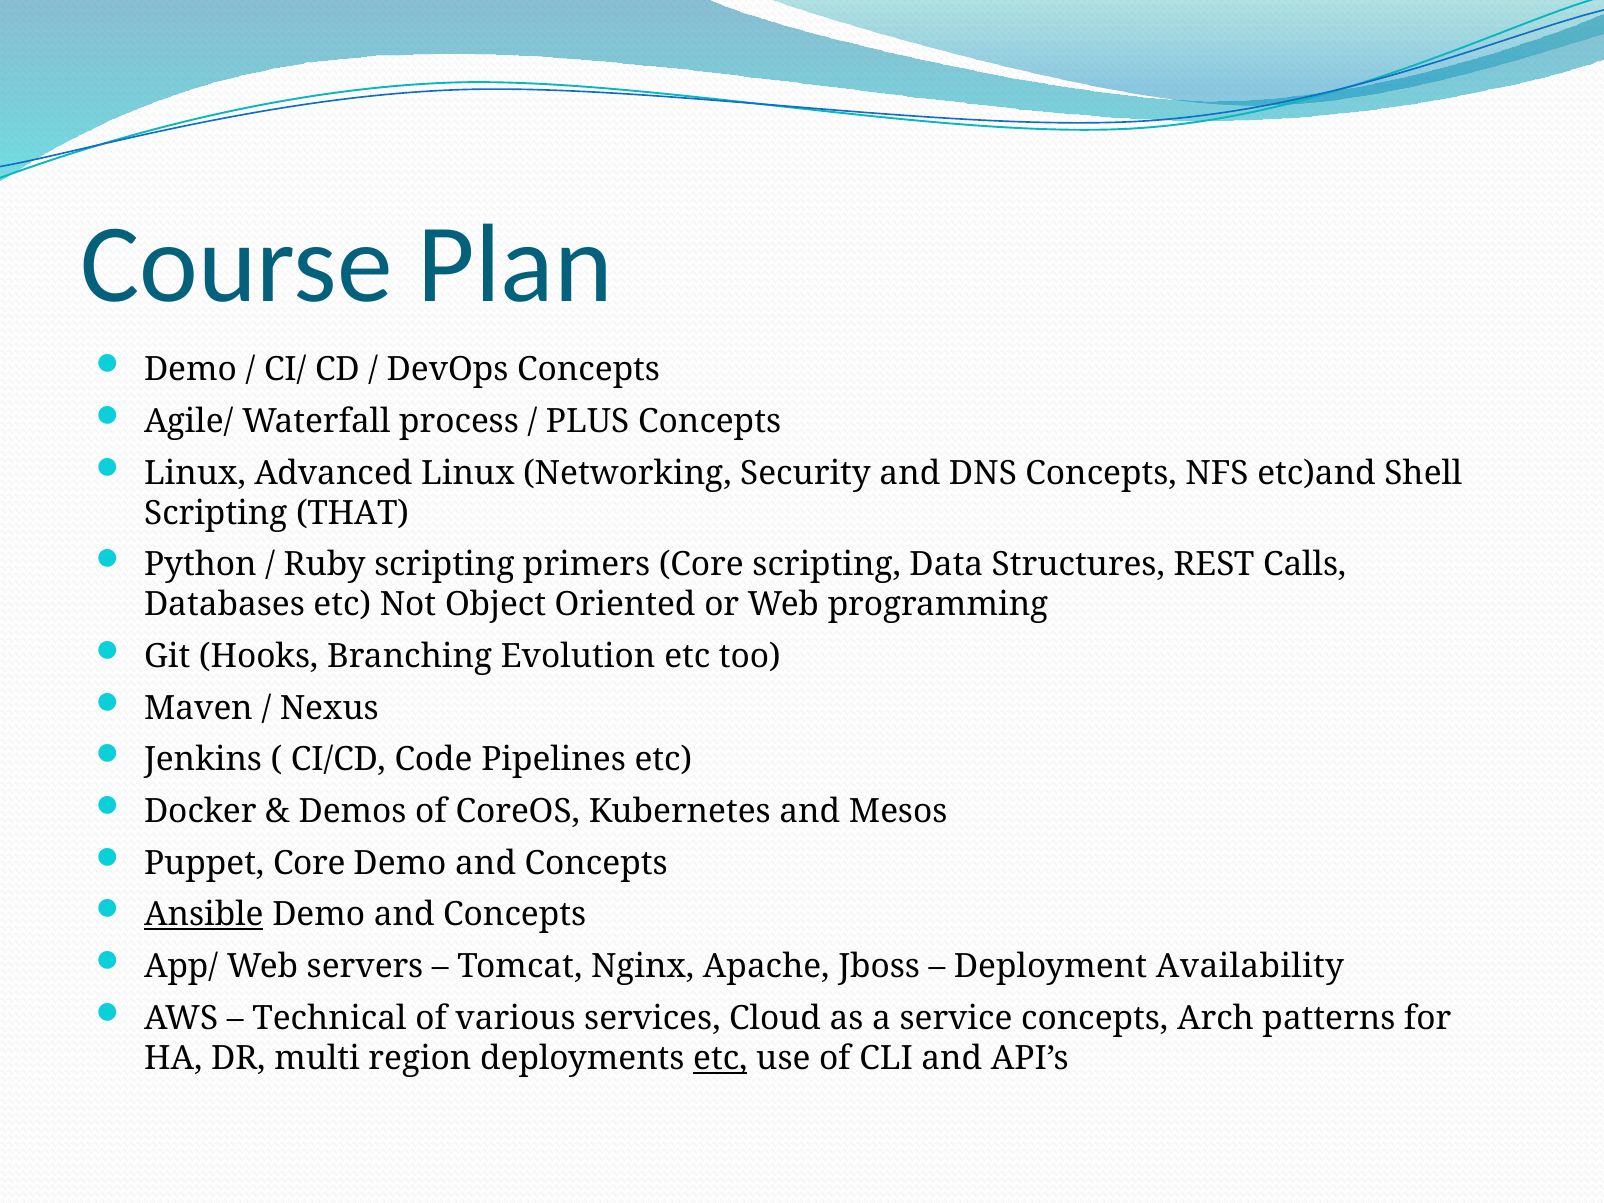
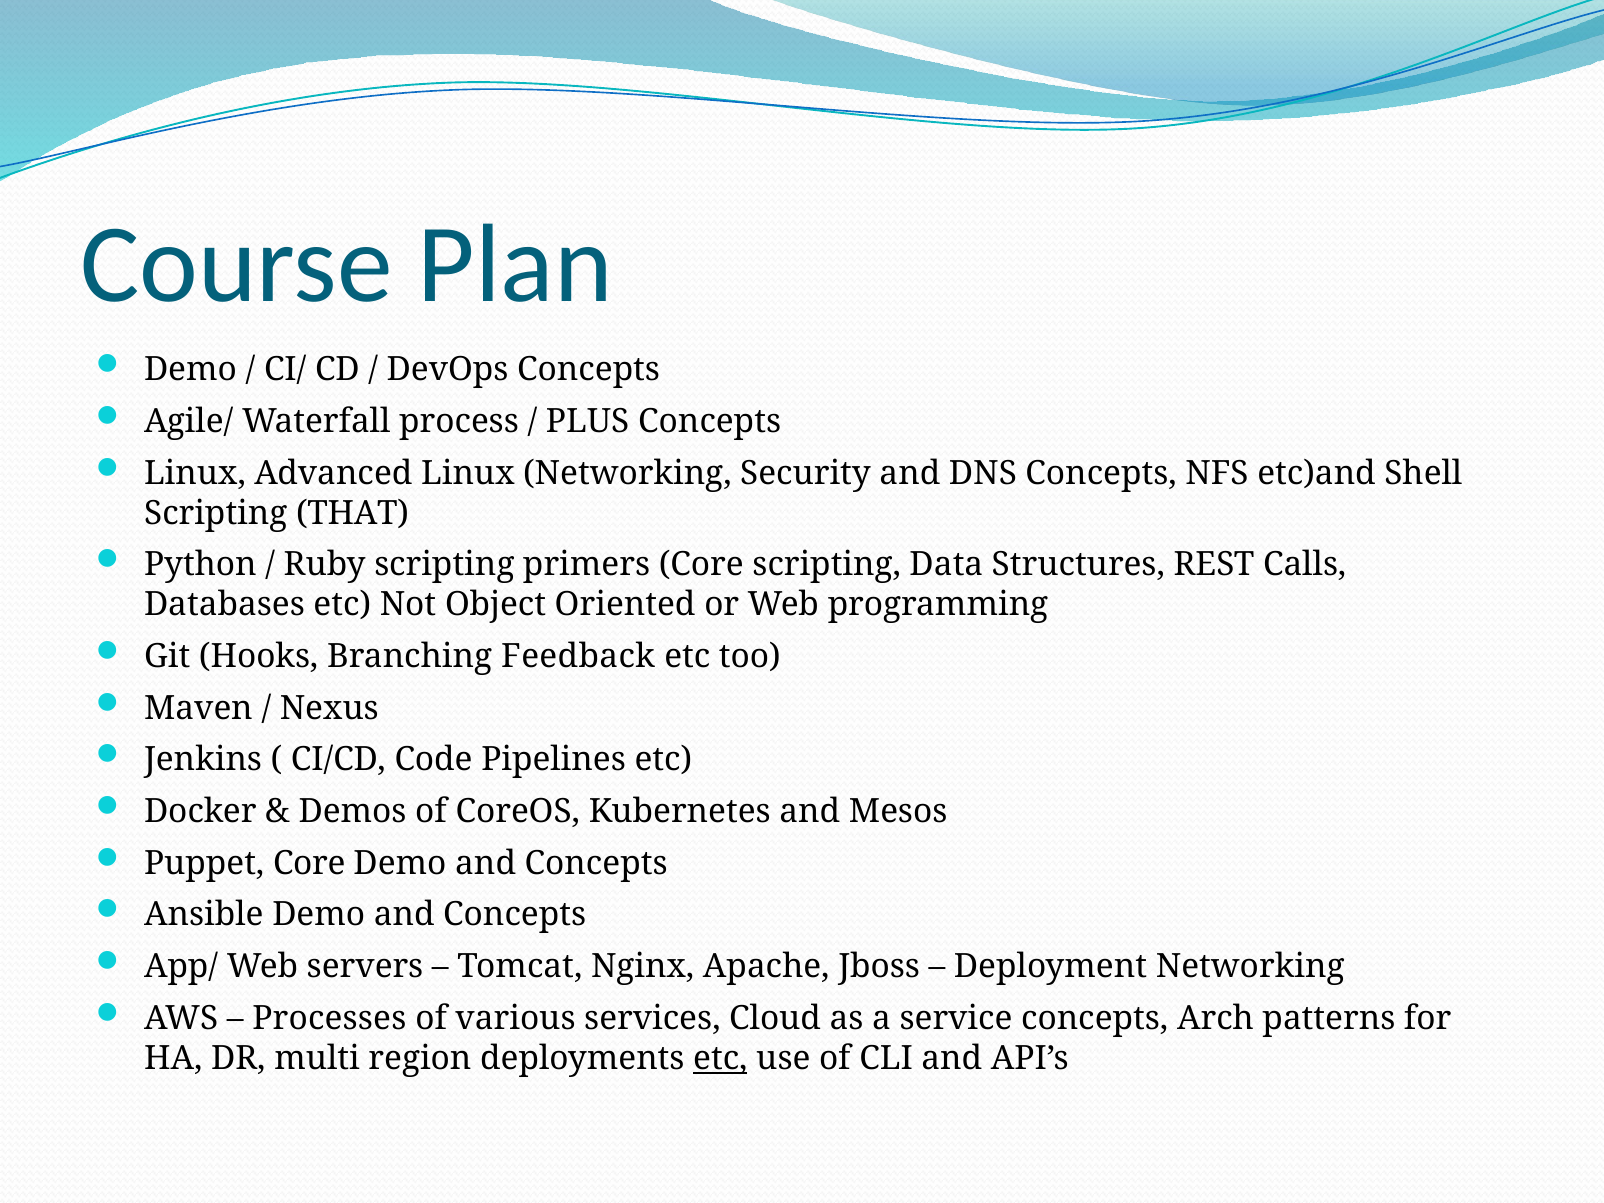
Evolution: Evolution -> Feedback (578, 657)
Ansible underline: present -> none (204, 915)
Deployment Availability: Availability -> Networking (1250, 967)
Technical: Technical -> Processes (329, 1018)
